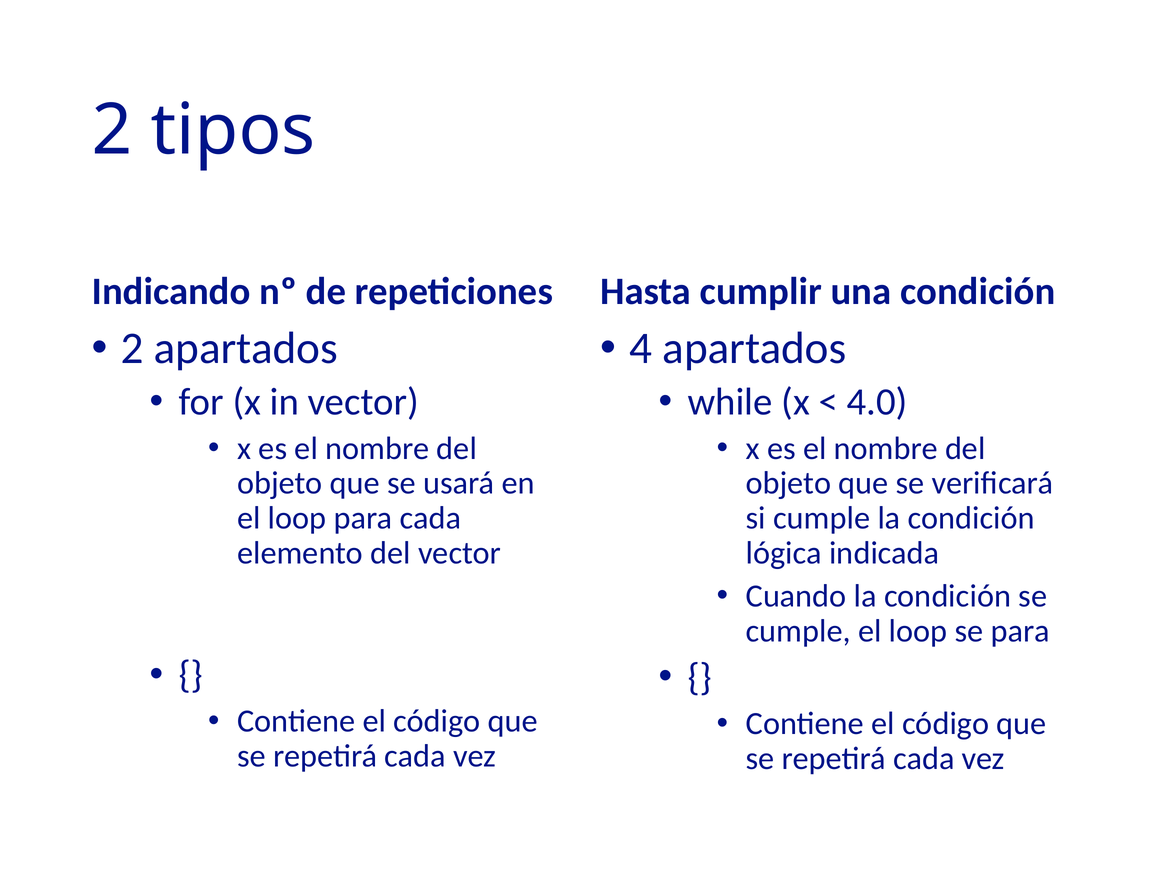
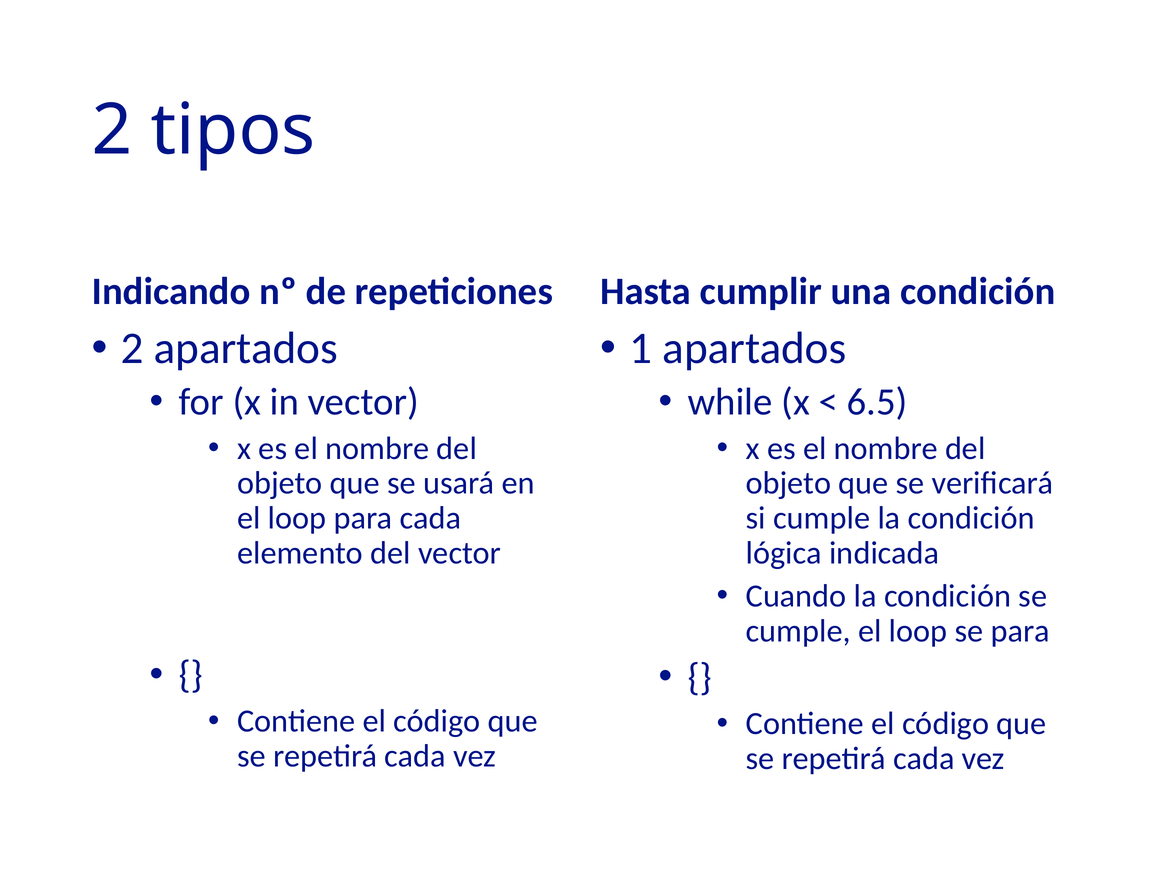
4: 4 -> 1 (641, 349)
4.0: 4.0 -> 6.5 (877, 402)
